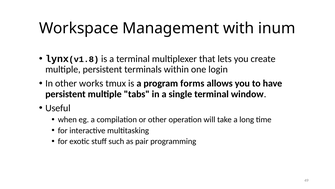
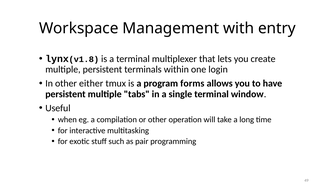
inum: inum -> entry (277, 28)
works: works -> either (91, 83)
